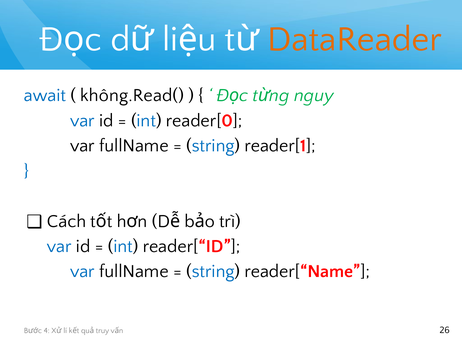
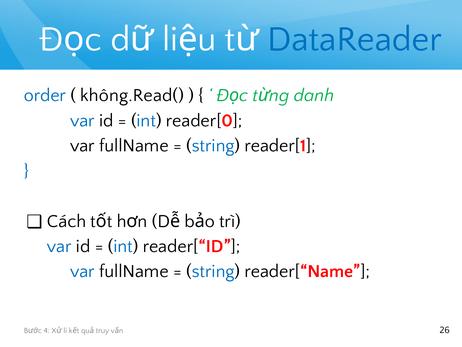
DataReader colour: orange -> blue (354, 39)
await: await -> order (45, 95)
nguy: nguy -> danh (314, 95)
